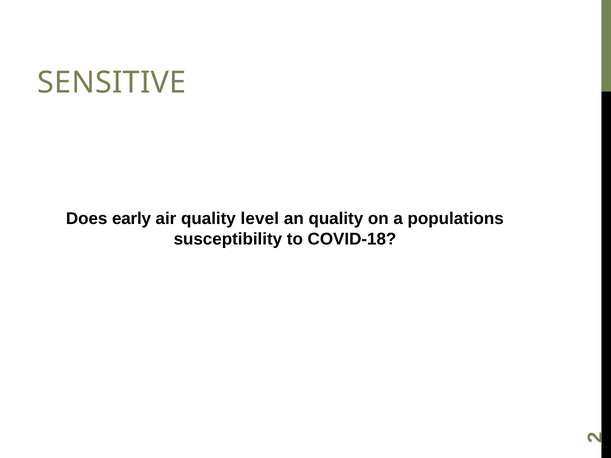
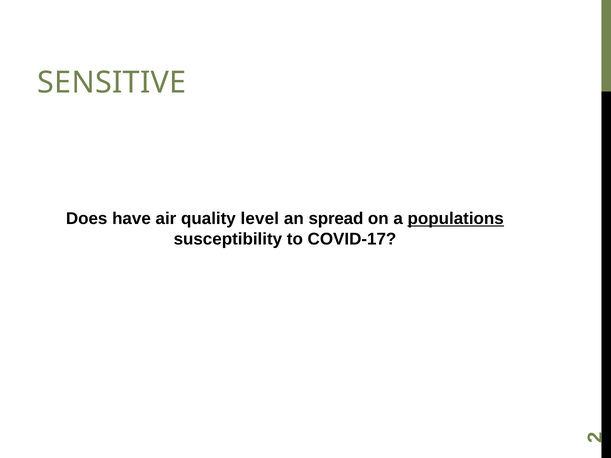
early: early -> have (131, 219)
an quality: quality -> spread (336, 219)
populations underline: none -> present (456, 219)
COVID-18: COVID-18 -> COVID-17 (352, 239)
